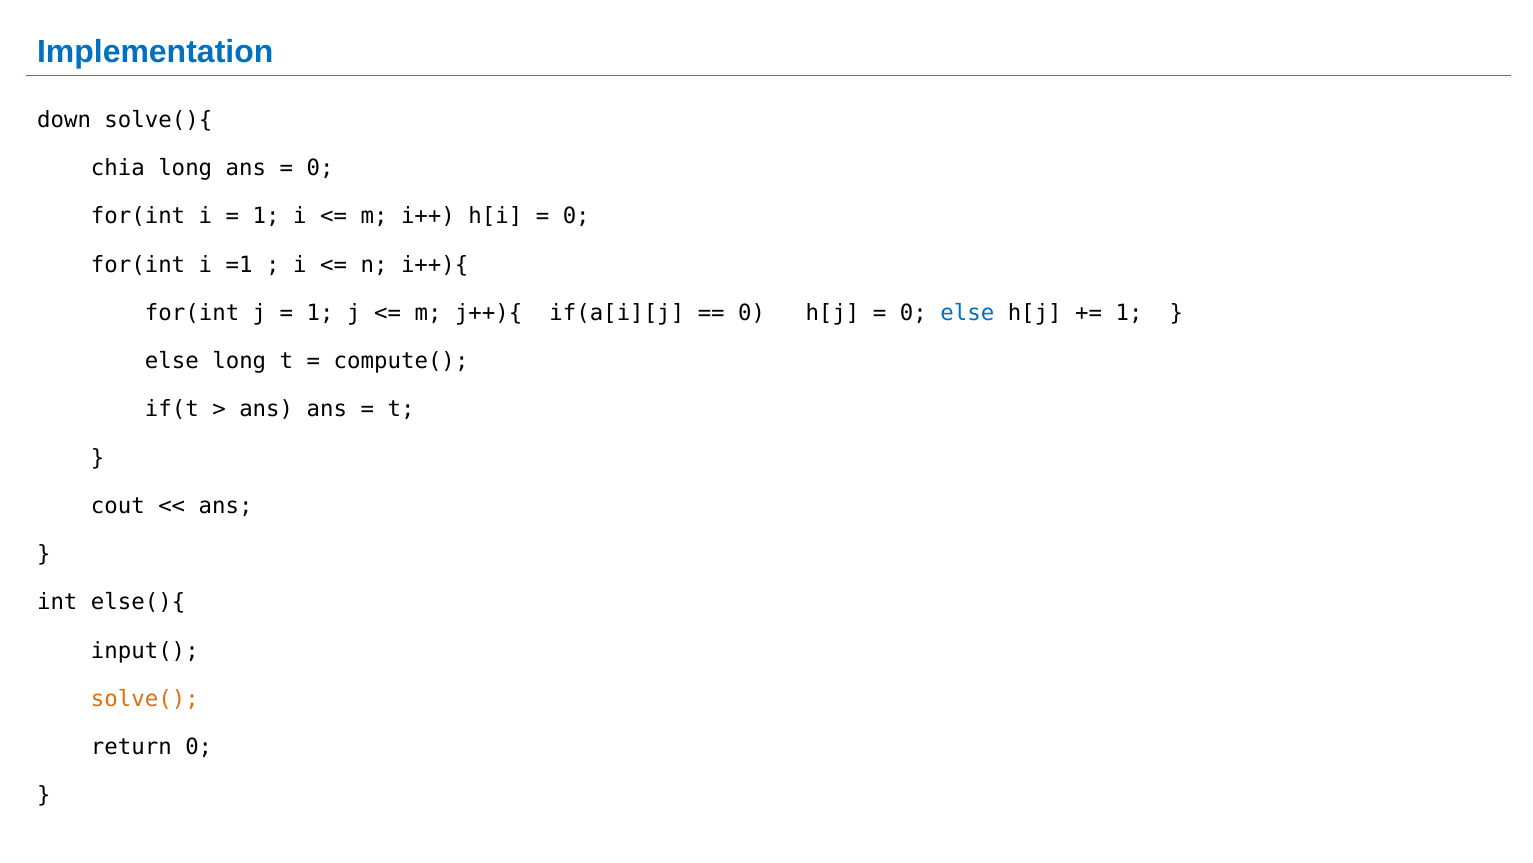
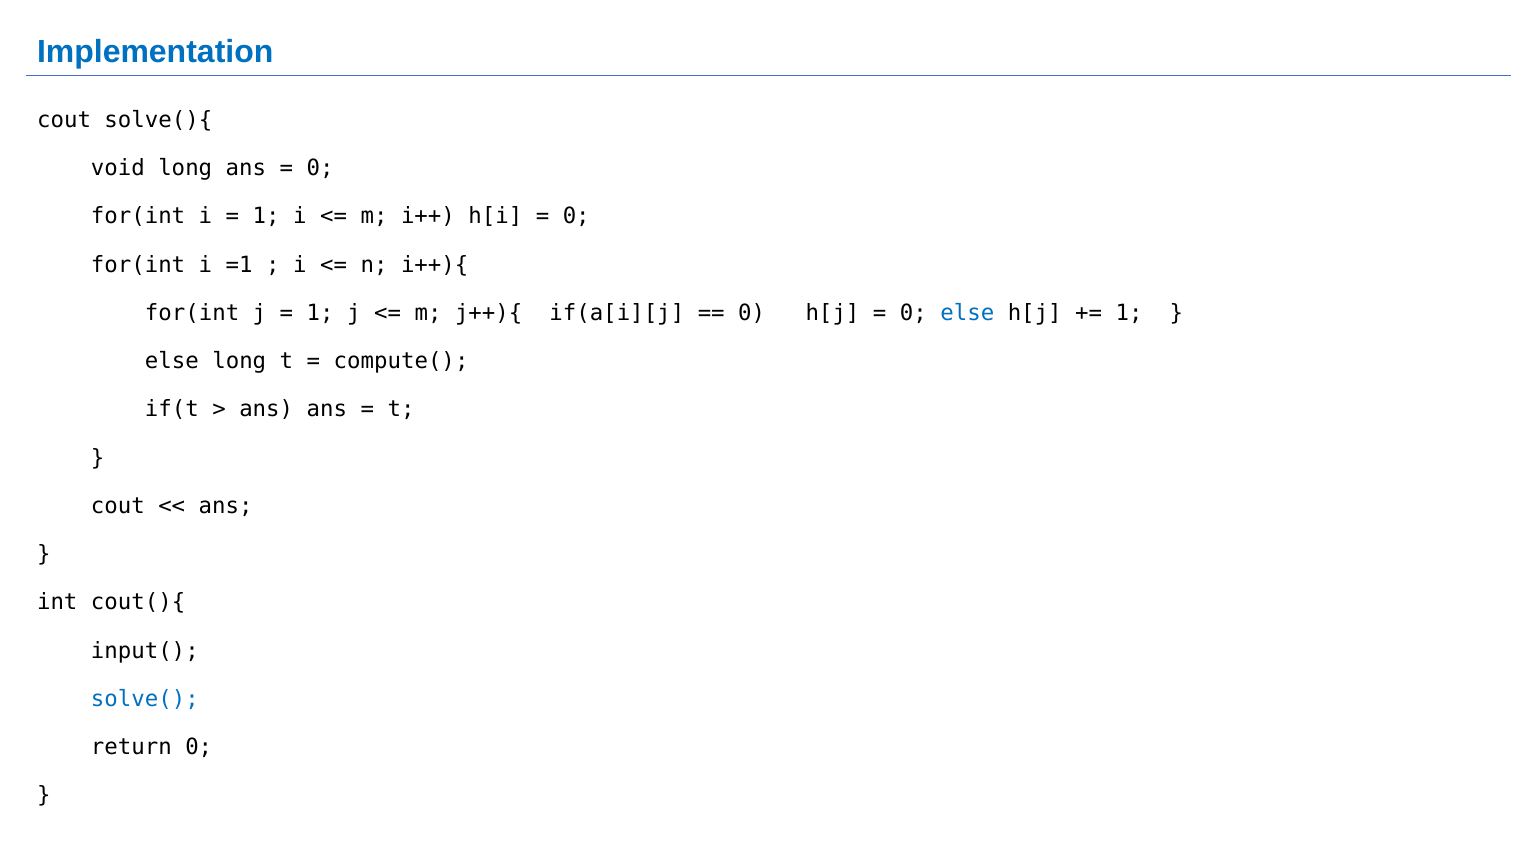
down: down -> cout (64, 120)
chia: chia -> void (118, 168)
else(){: else(){ -> cout(){ (138, 602)
solve( colour: orange -> blue (145, 698)
